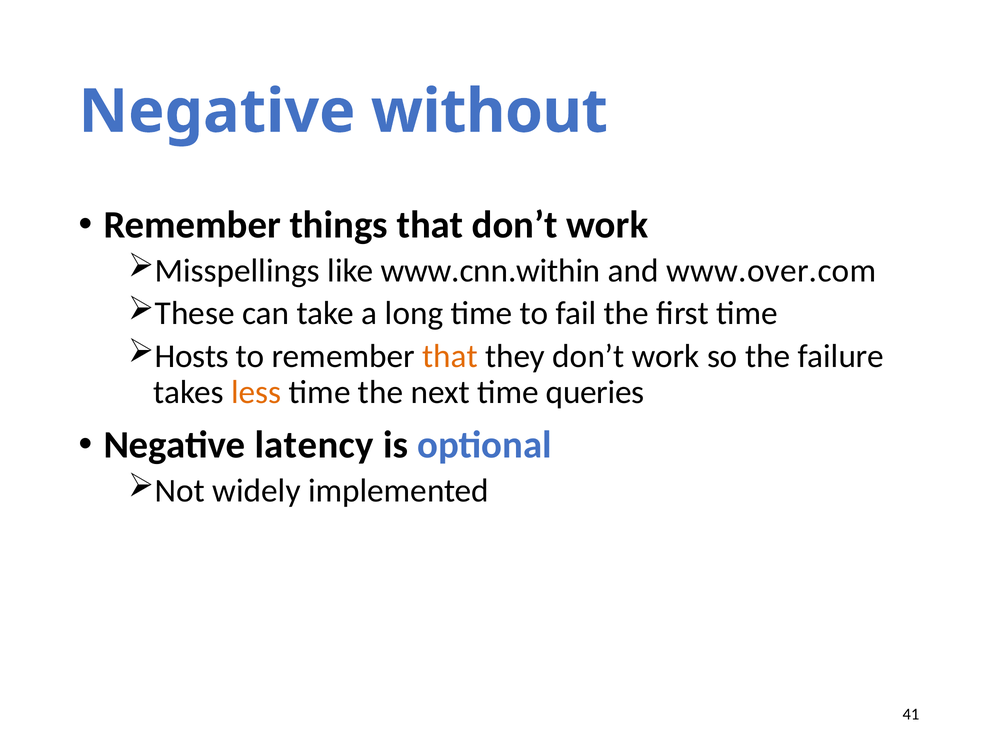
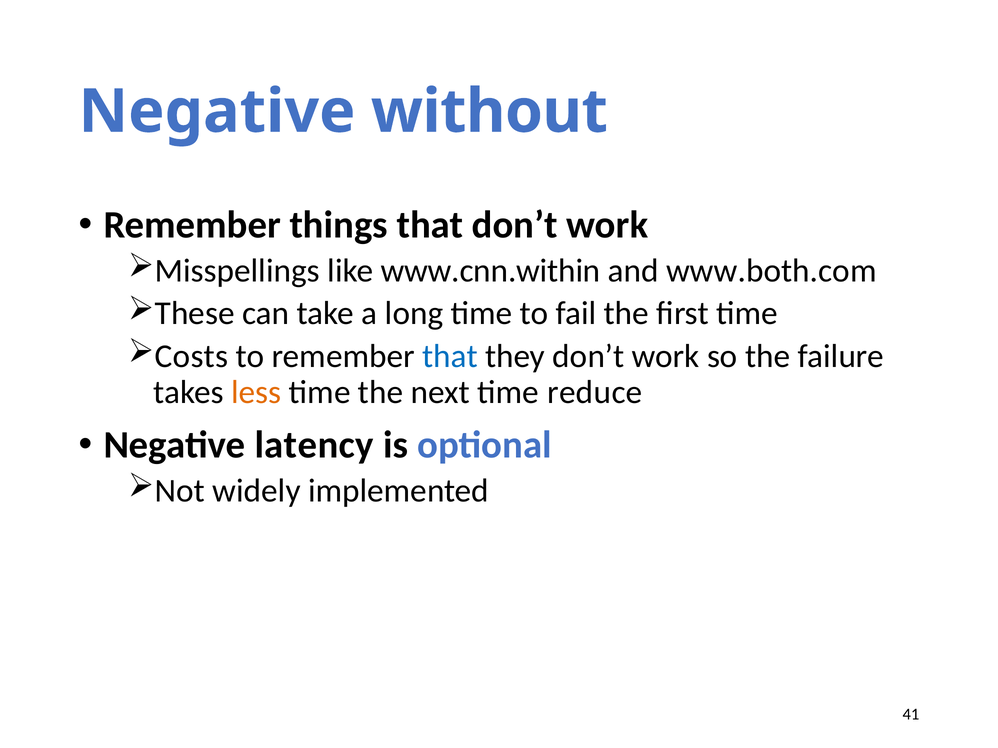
www.over.com: www.over.com -> www.both.com (771, 271)
Hosts: Hosts -> Costs (192, 357)
that colour: orange -> blue (450, 357)
queries: queries -> reduce (595, 392)
